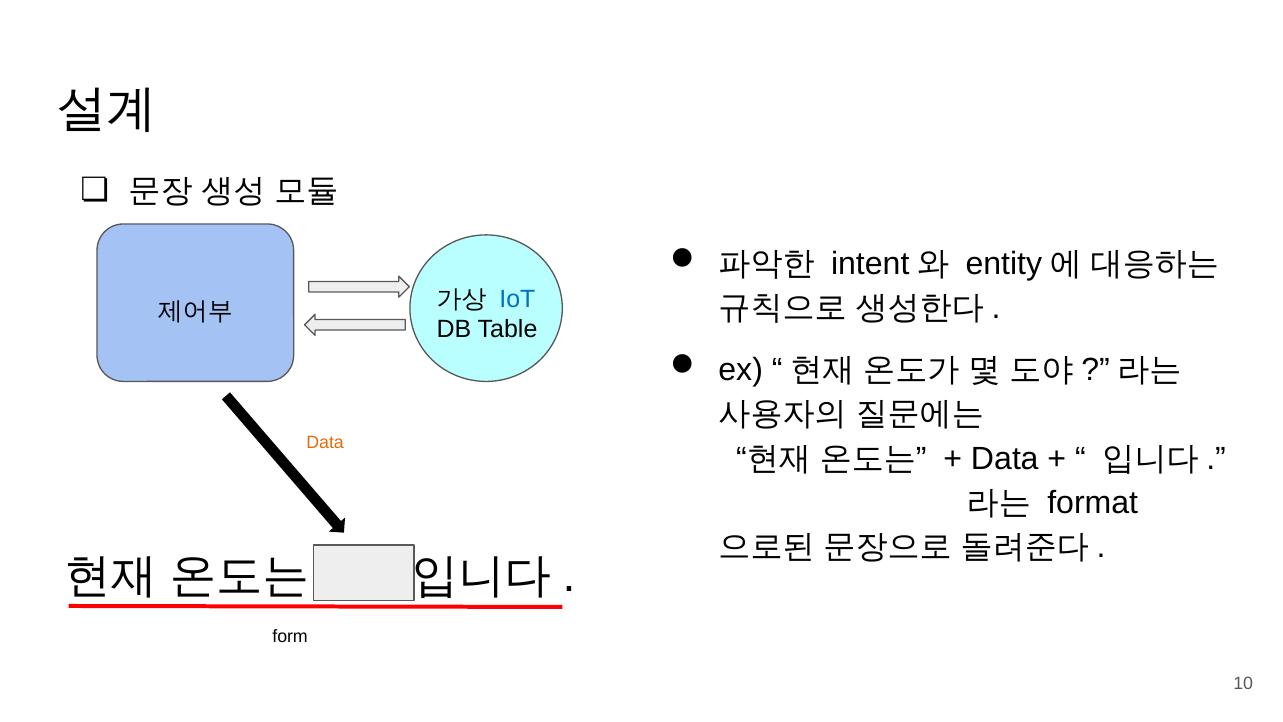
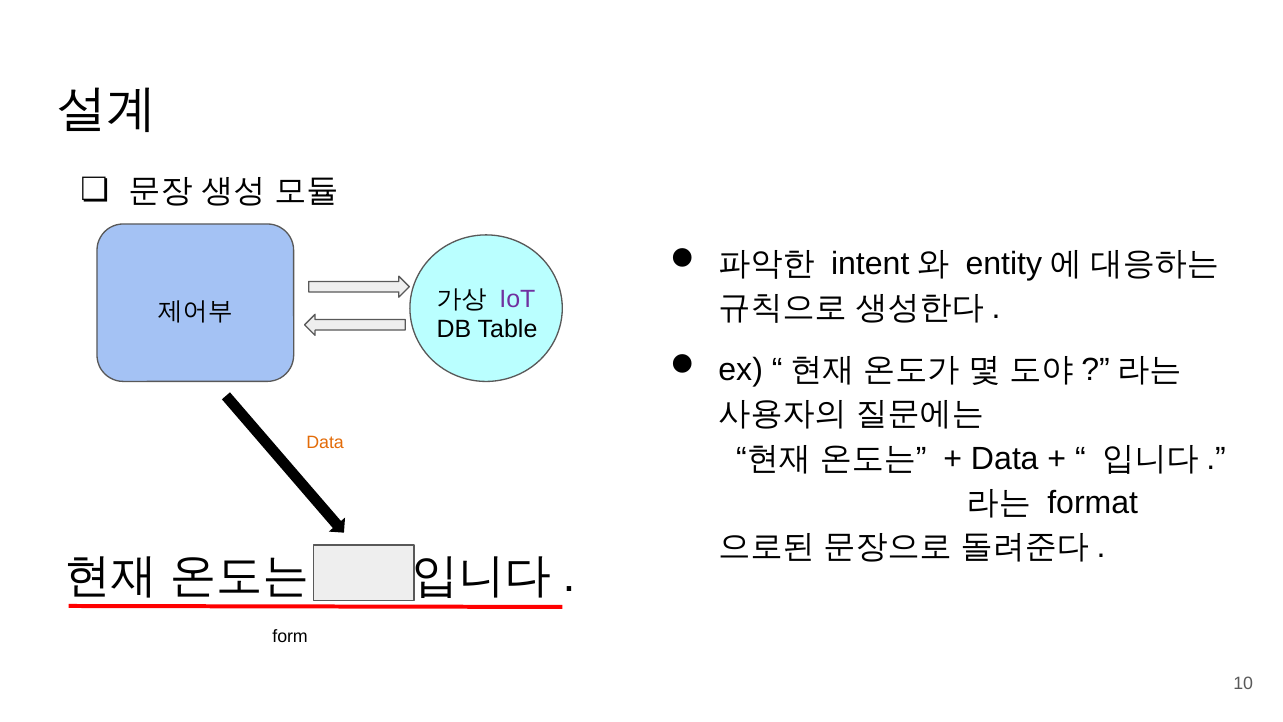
IoT colour: blue -> purple (517, 300)
